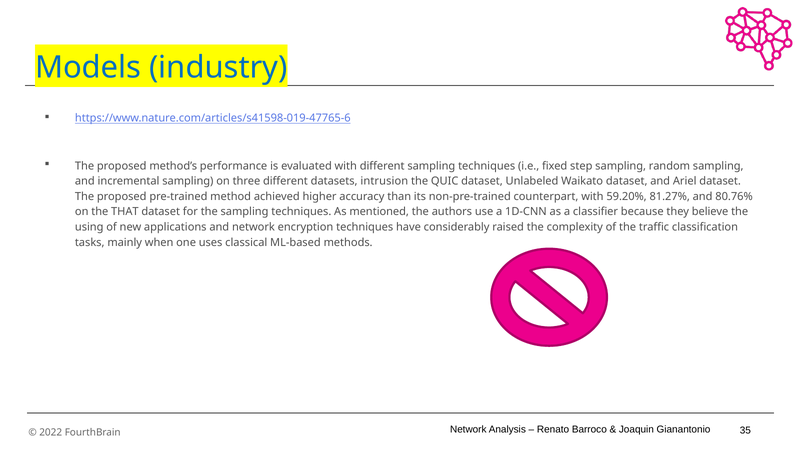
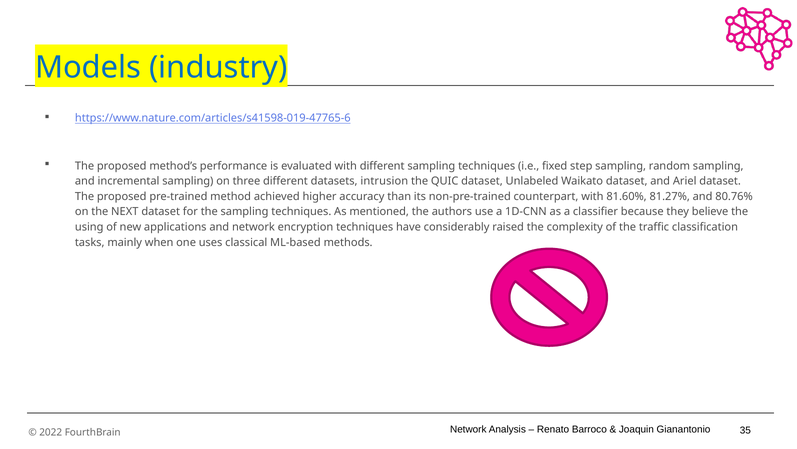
59.20%: 59.20% -> 81.60% (627, 196)
THAT: THAT -> NEXT (125, 211)
